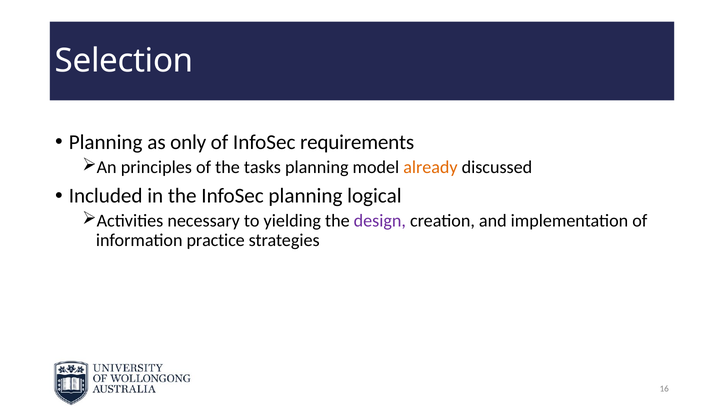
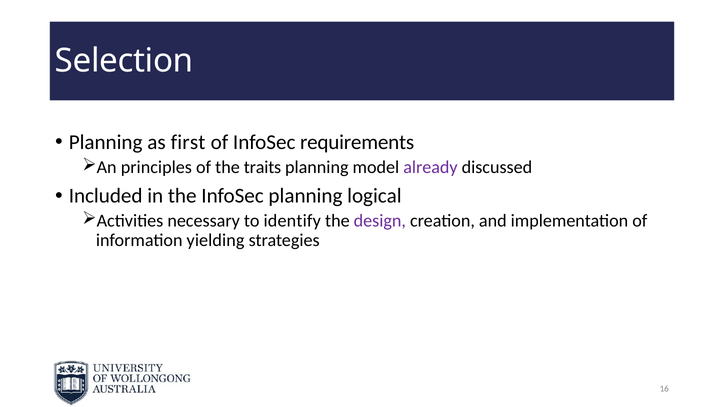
only: only -> first (188, 142)
tasks: tasks -> traits (263, 167)
already colour: orange -> purple (430, 167)
yielding: yielding -> identify (292, 221)
practice: practice -> yielding (216, 241)
